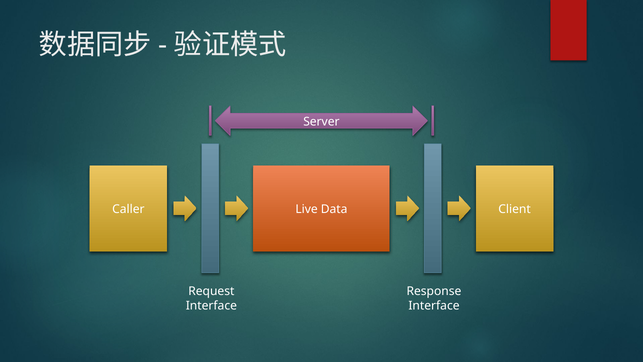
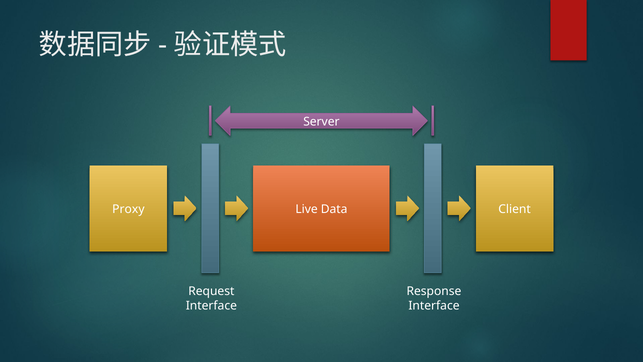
Caller: Caller -> Proxy (128, 209)
